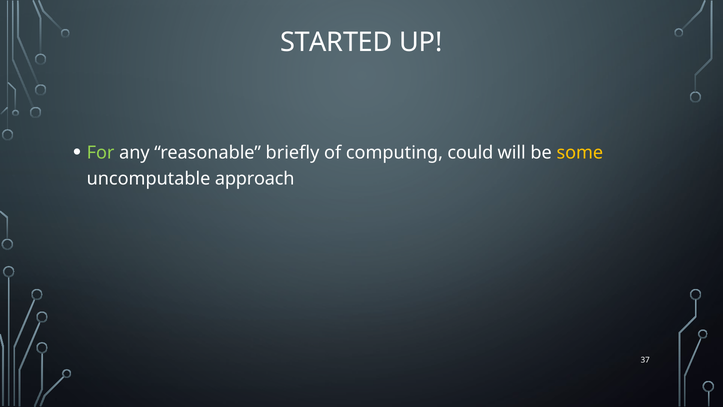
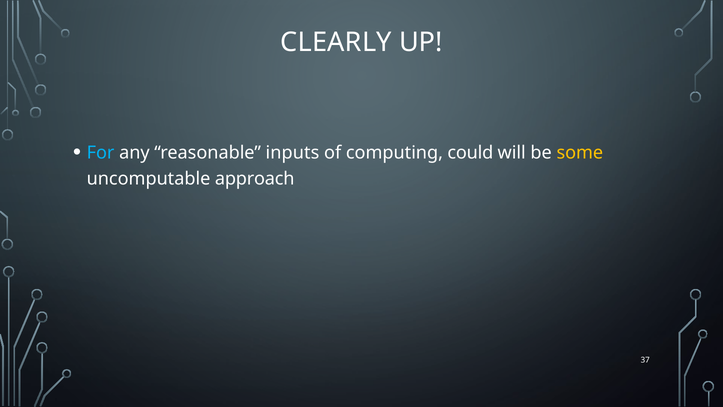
STARTED: STARTED -> CLEARLY (336, 42)
For colour: light green -> light blue (101, 153)
briefly: briefly -> inputs (292, 153)
